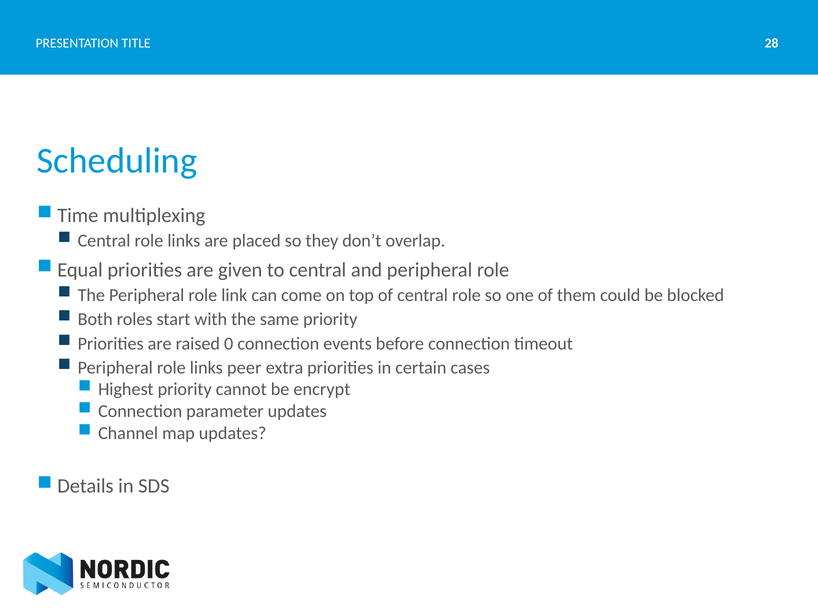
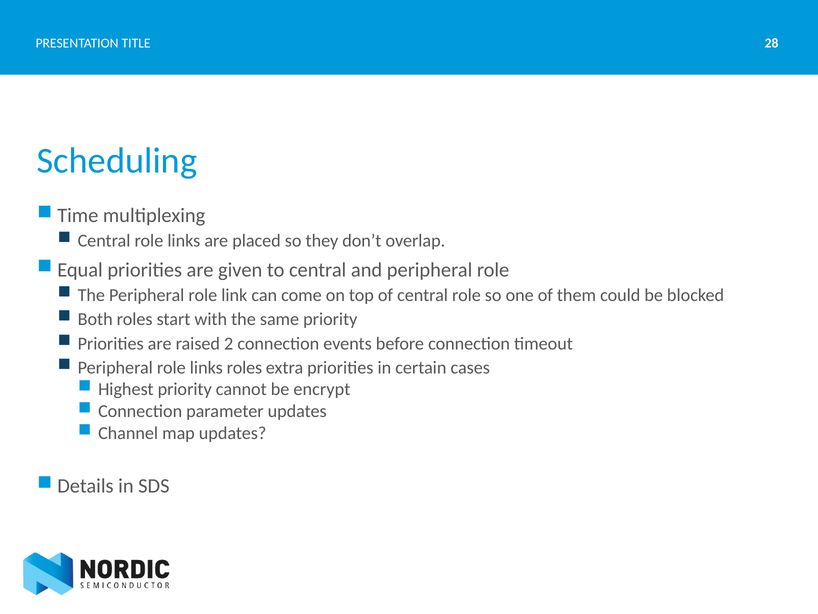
0: 0 -> 2 (229, 343)
links peer: peer -> roles (244, 367)
